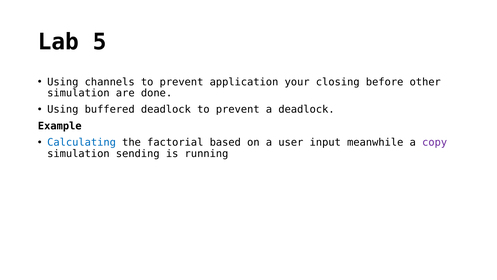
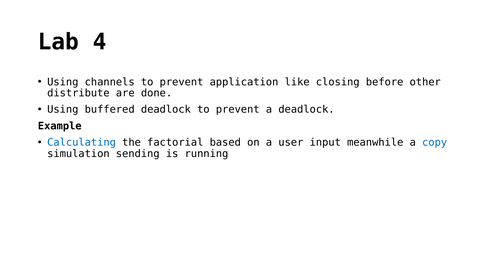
5: 5 -> 4 (100, 42)
your: your -> like (297, 82)
simulation: simulation -> distribute (78, 93)
copy colour: purple -> blue (435, 142)
